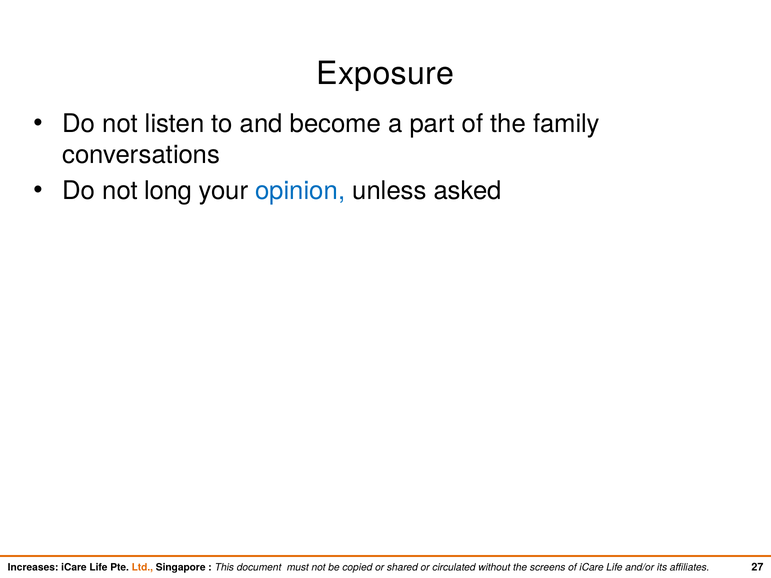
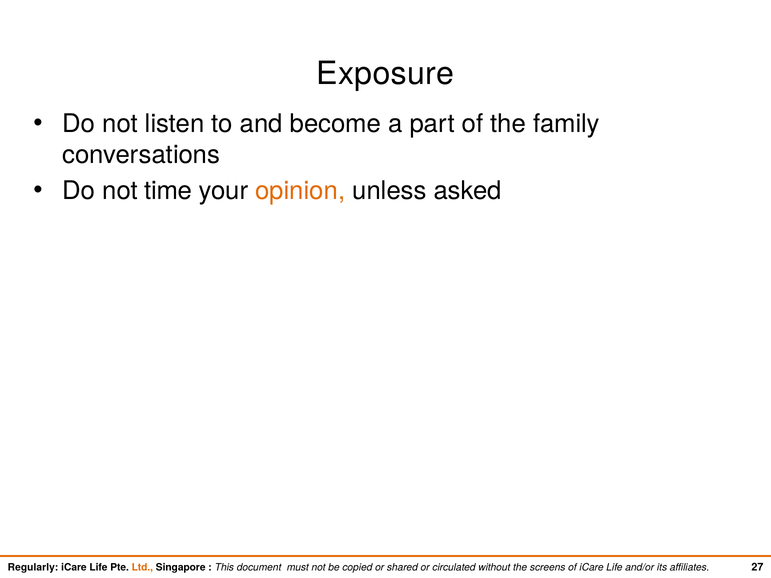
long: long -> time (168, 191)
opinion colour: blue -> orange (300, 191)
Increases: Increases -> Regularly (33, 567)
